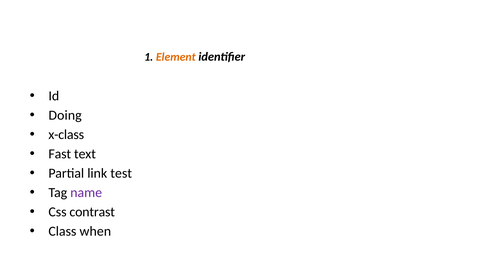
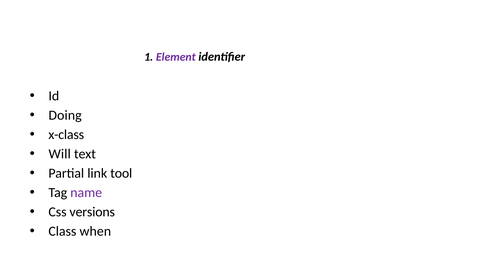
Element colour: orange -> purple (176, 57)
Fast: Fast -> Will (60, 154)
test: test -> tool (121, 174)
contrast: contrast -> versions (92, 212)
